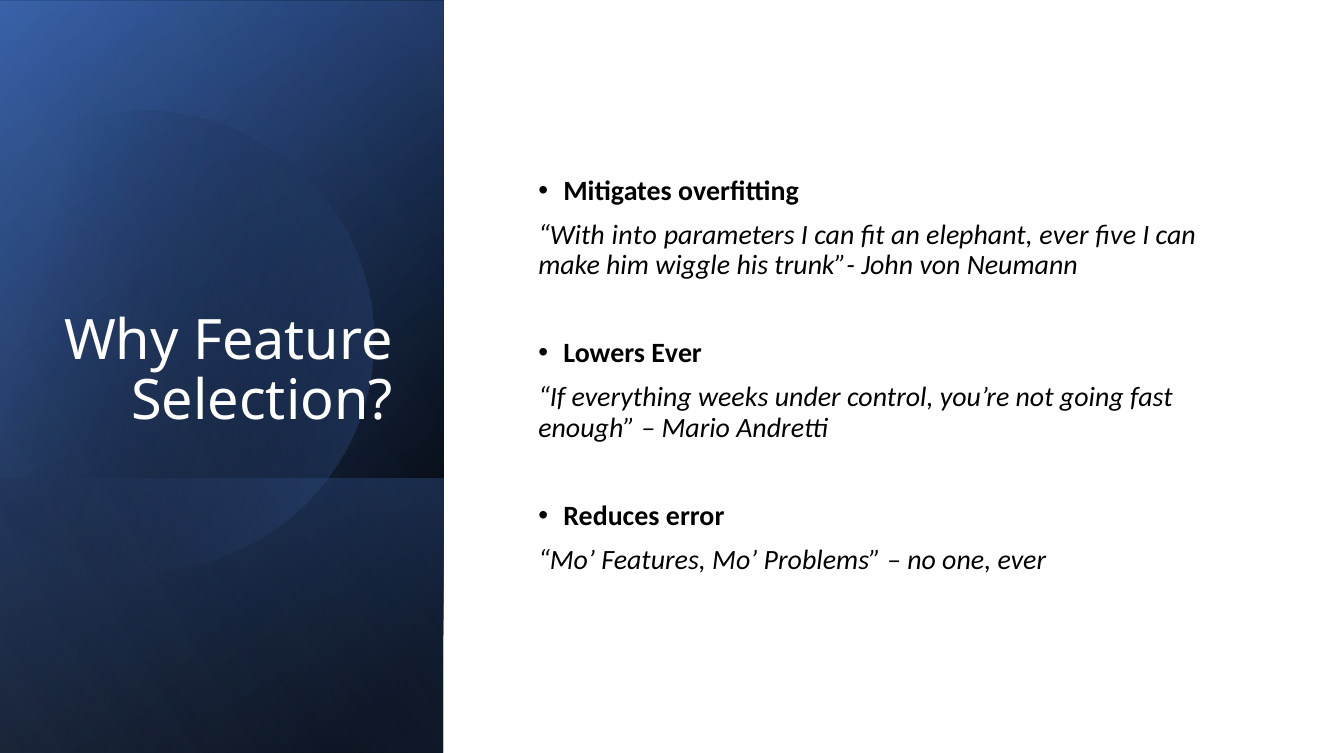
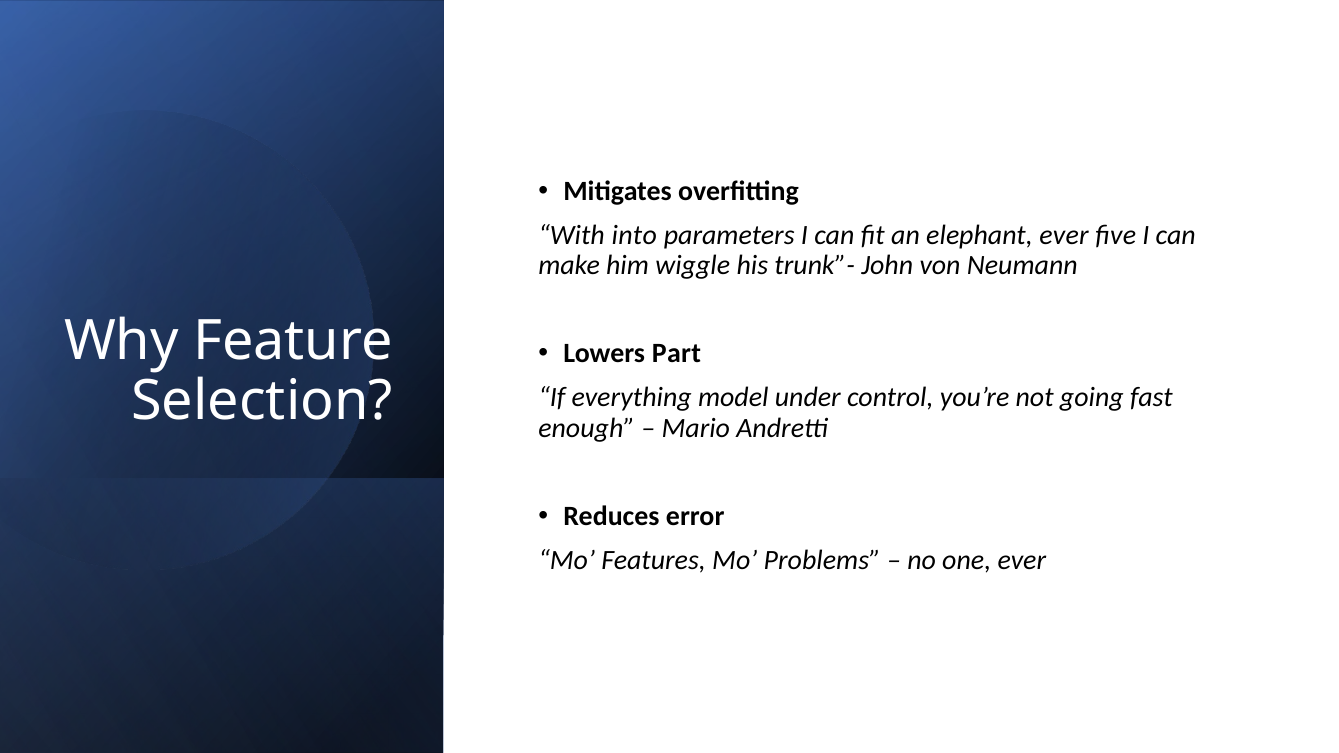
Lowers Ever: Ever -> Part (676, 354)
weeks: weeks -> model (733, 398)
